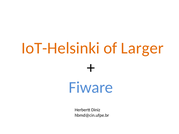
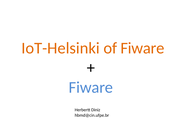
of Larger: Larger -> Fiware (142, 48)
